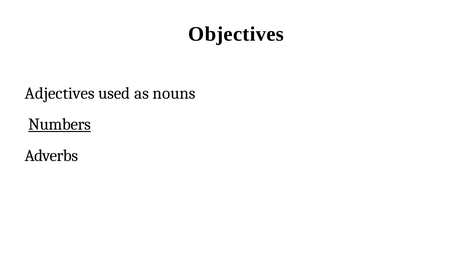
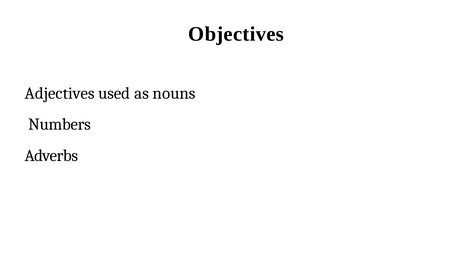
Numbers underline: present -> none (59, 124)
